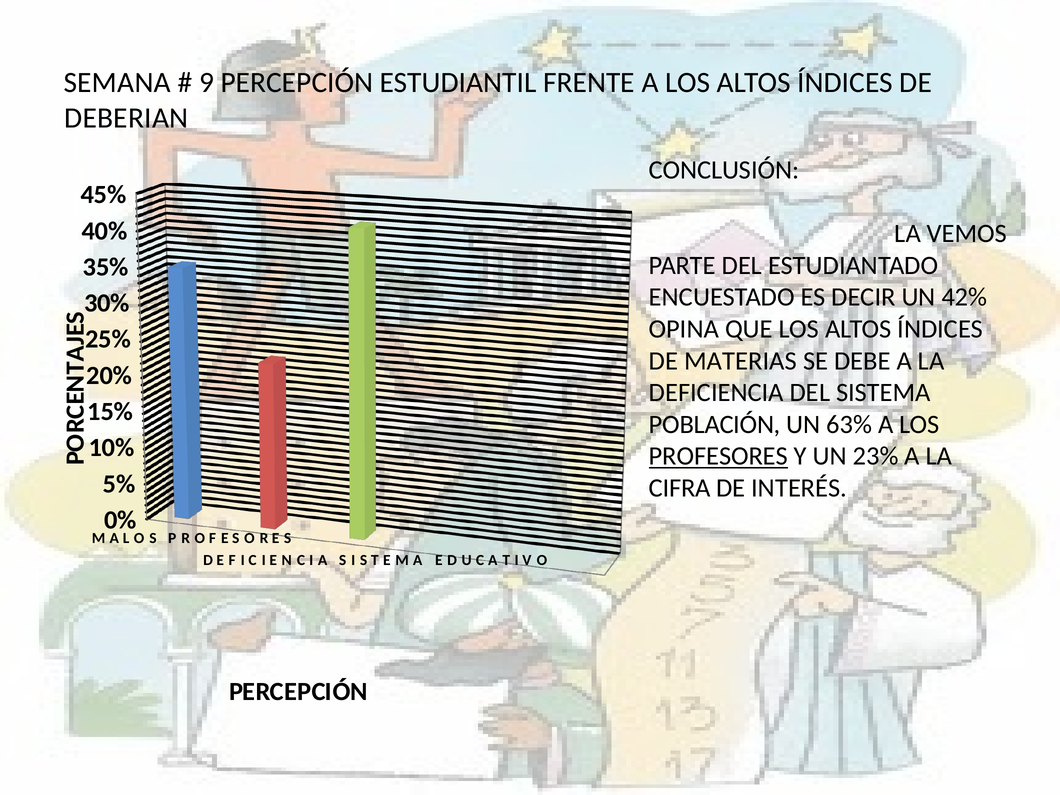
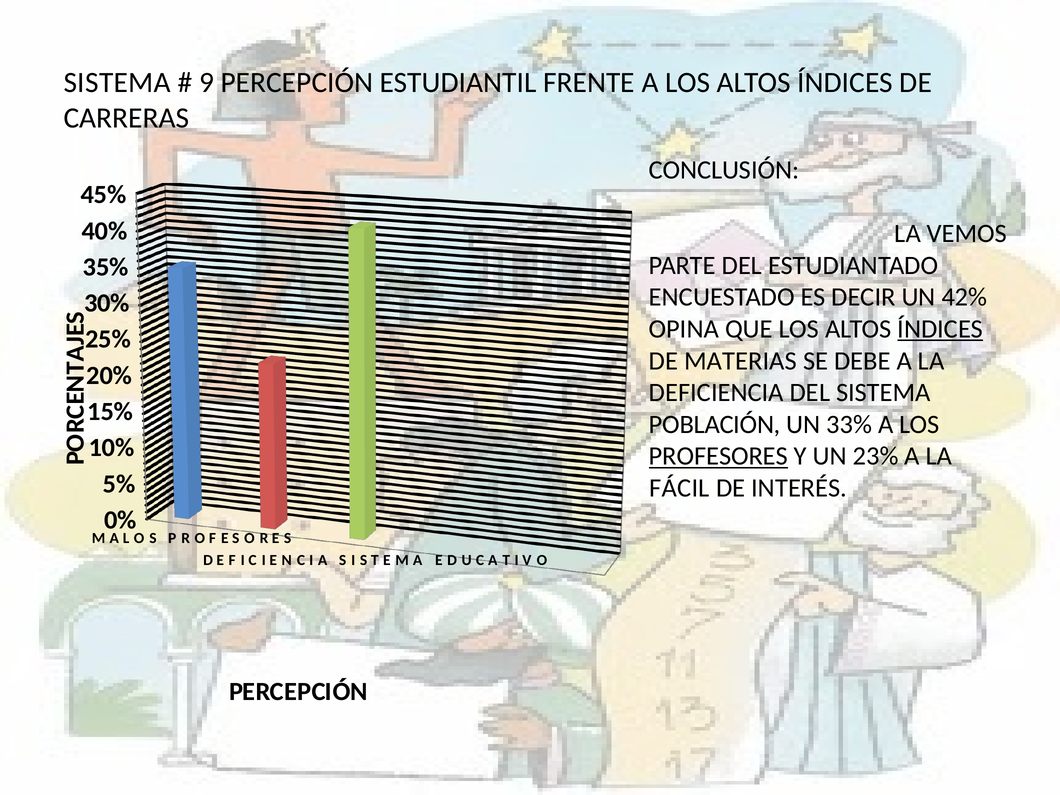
SEMANA: SEMANA -> SISTEMA (117, 82)
DEBERIAN: DEBERIAN -> CARRERAS (126, 118)
ÍNDICES underline: none -> present (940, 329)
63%: 63% -> 33% (849, 424)
CIFRA: CIFRA -> FÁCIL (679, 488)
